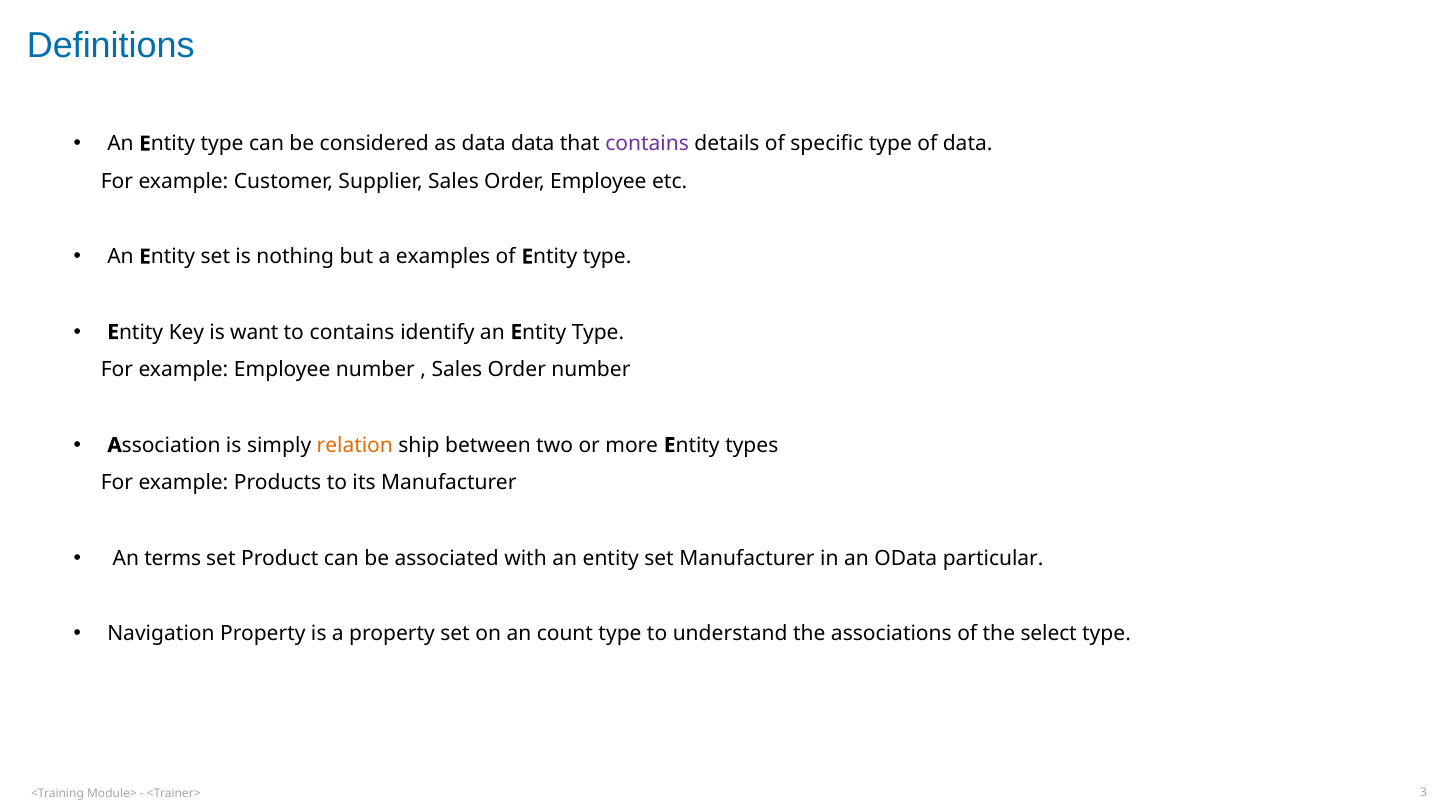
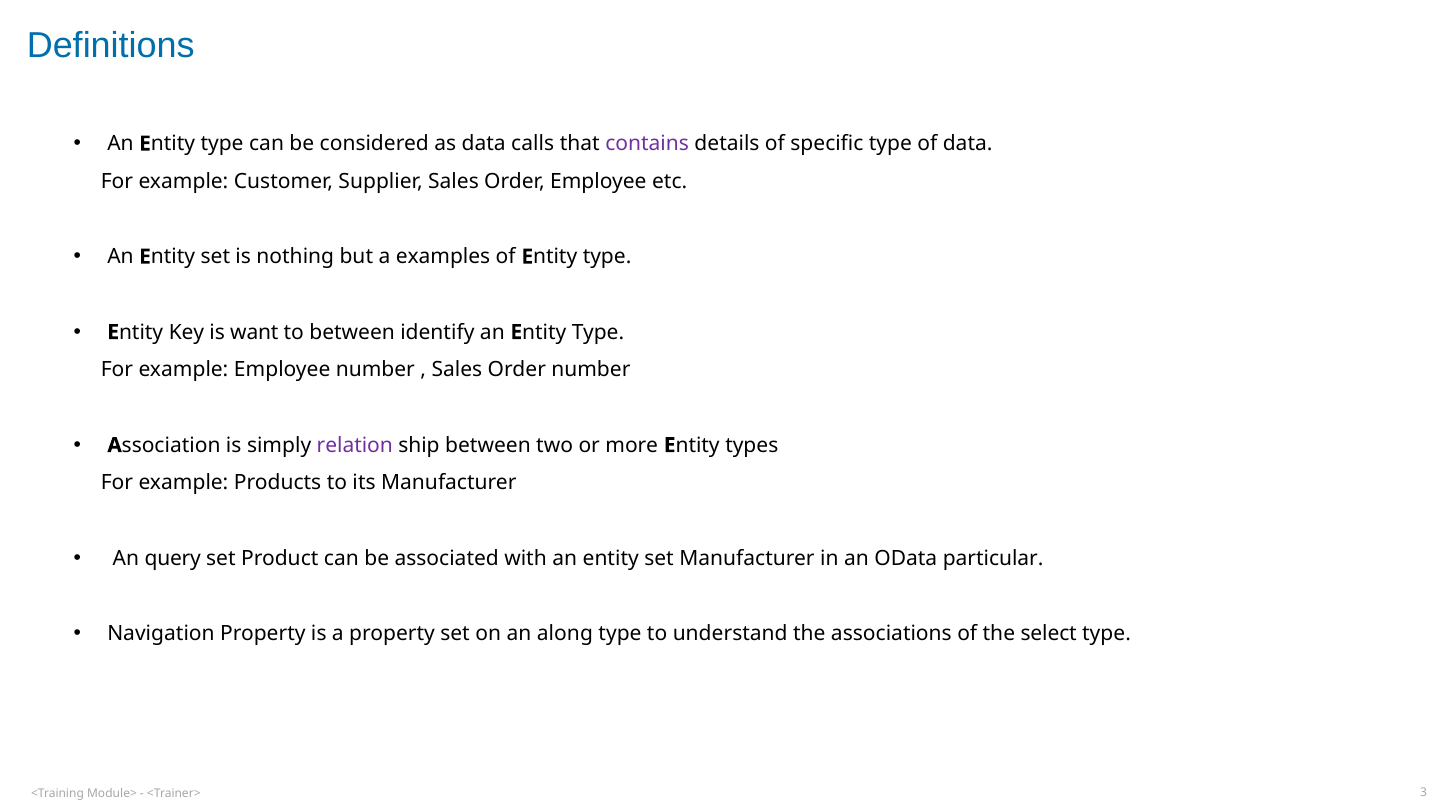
data data: data -> calls (533, 144)
to contains: contains -> between (352, 332)
relation colour: orange -> purple (355, 445)
terms: terms -> query (173, 558)
count: count -> along (565, 633)
